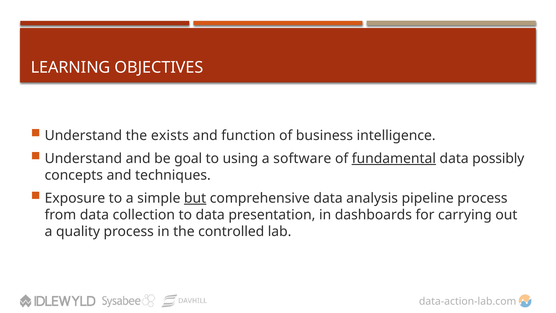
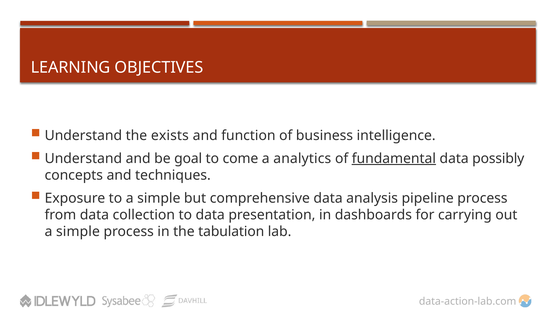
using: using -> come (240, 158)
software: software -> analytics (302, 158)
but underline: present -> none (195, 198)
quality: quality -> simple (78, 231)
controlled: controlled -> tabulation (231, 231)
